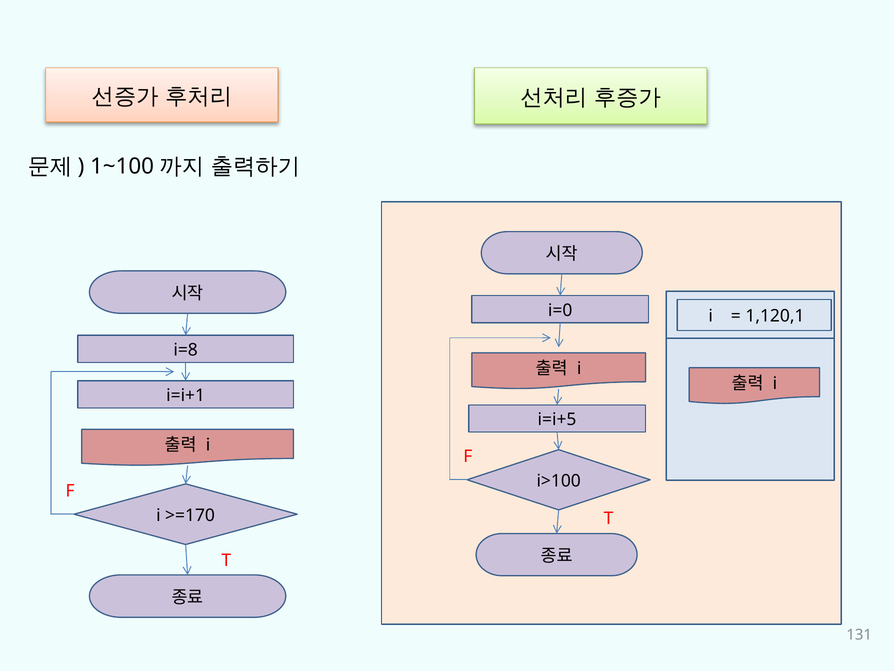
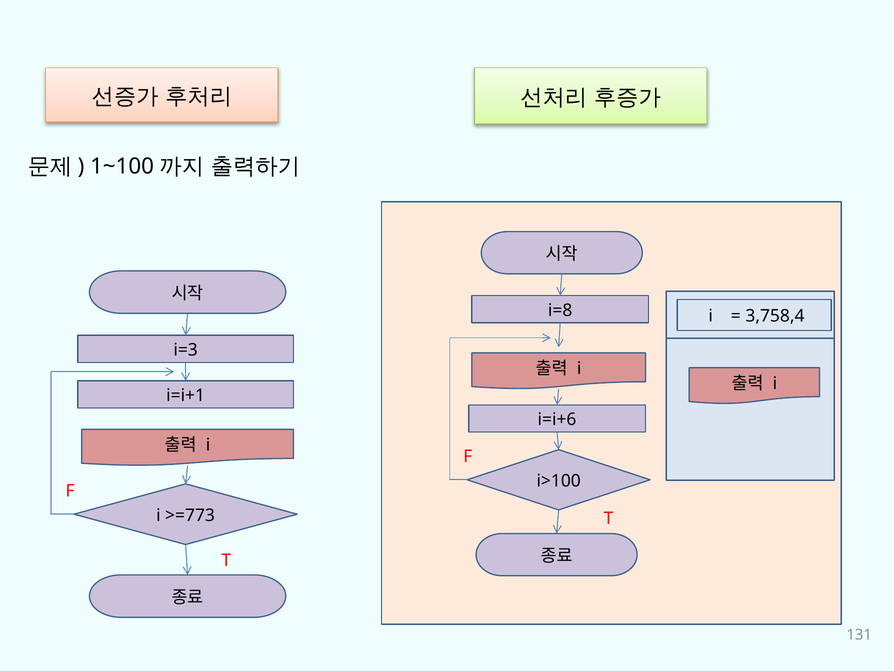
i=0: i=0 -> i=8 (560, 310)
1,120,1: 1,120,1 -> 3,758,4 (775, 316)
i=8: i=8 -> i=3 (186, 350)
i=i+5: i=i+5 -> i=i+6 (557, 419)
>=170: >=170 -> >=773 (190, 515)
